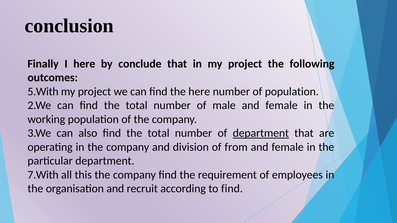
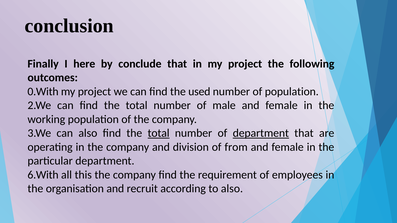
5.With: 5.With -> 0.With (43, 92)
the here: here -> used (199, 92)
total underline: none -> present (159, 133)
7.With: 7.With -> 6.With (43, 175)
to find: find -> also (232, 189)
